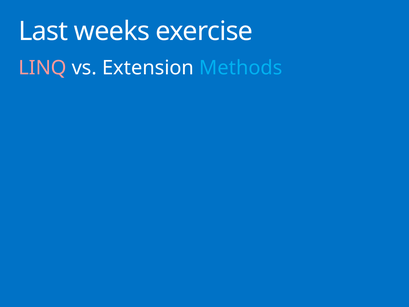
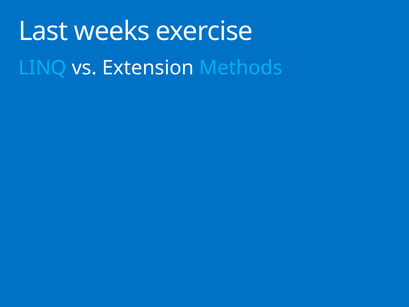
LINQ colour: pink -> light blue (43, 68)
